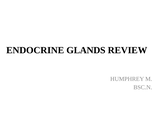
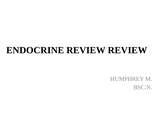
ENDOCRINE GLANDS: GLANDS -> REVIEW (86, 50)
